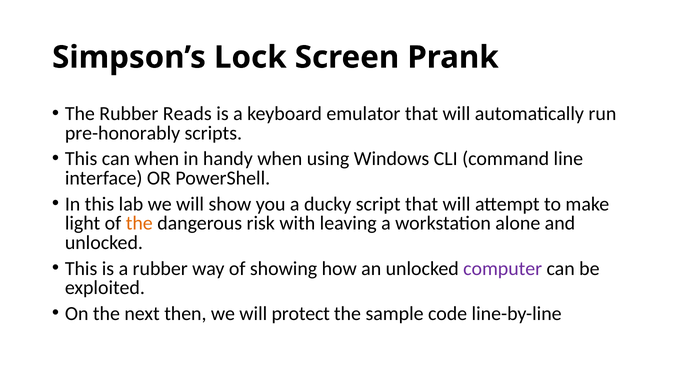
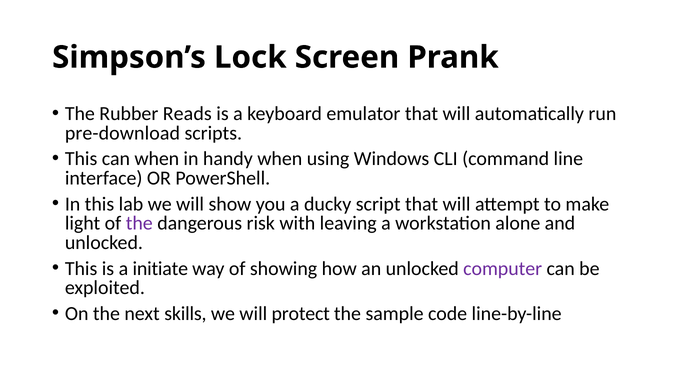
pre-honorably: pre-honorably -> pre-download (122, 133)
the colour: orange -> purple (139, 223)
a rubber: rubber -> initiate (160, 269)
then: then -> skills (185, 314)
